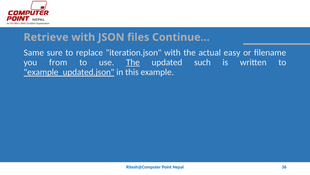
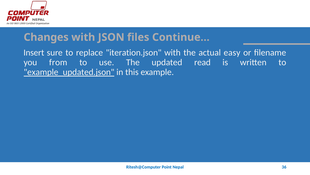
Retrieve: Retrieve -> Changes (46, 37)
Same: Same -> Insert (34, 52)
The underline: present -> none (133, 62)
such: such -> read (202, 62)
